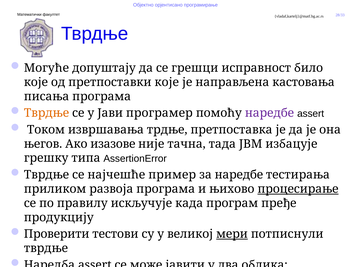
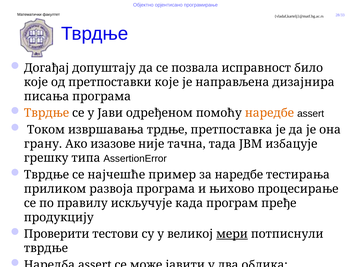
Могуће: Могуће -> Догађај (47, 68)
грешци: грешци -> позвала (195, 68)
кастовања: кастовања -> дизајнира (303, 82)
програмер: програмер -> одређеном (159, 113)
наредбе colour: purple -> orange (269, 113)
његов: његов -> грану (43, 144)
процесирање underline: present -> none (298, 189)
